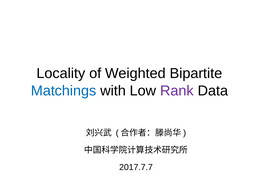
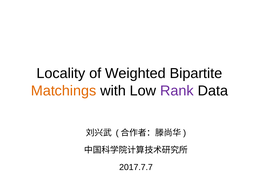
Matchings colour: blue -> orange (64, 91)
